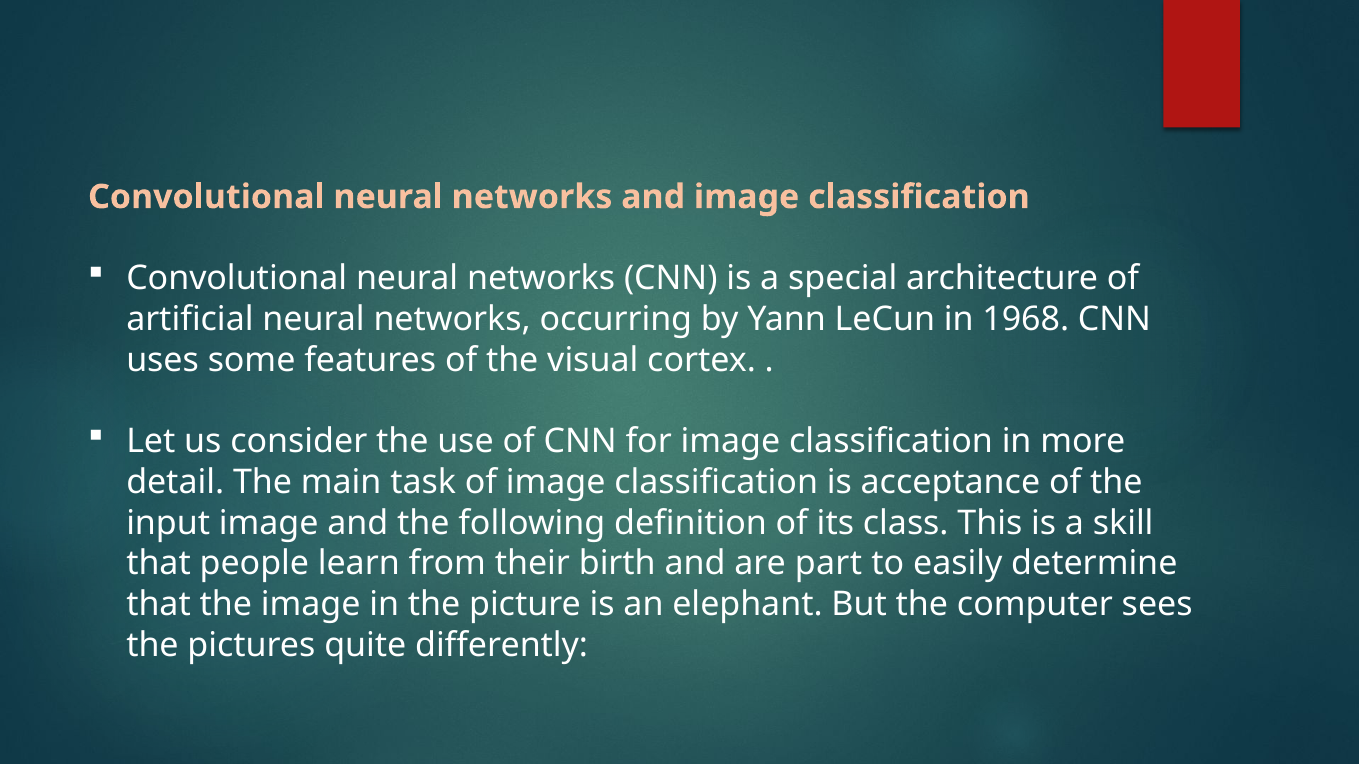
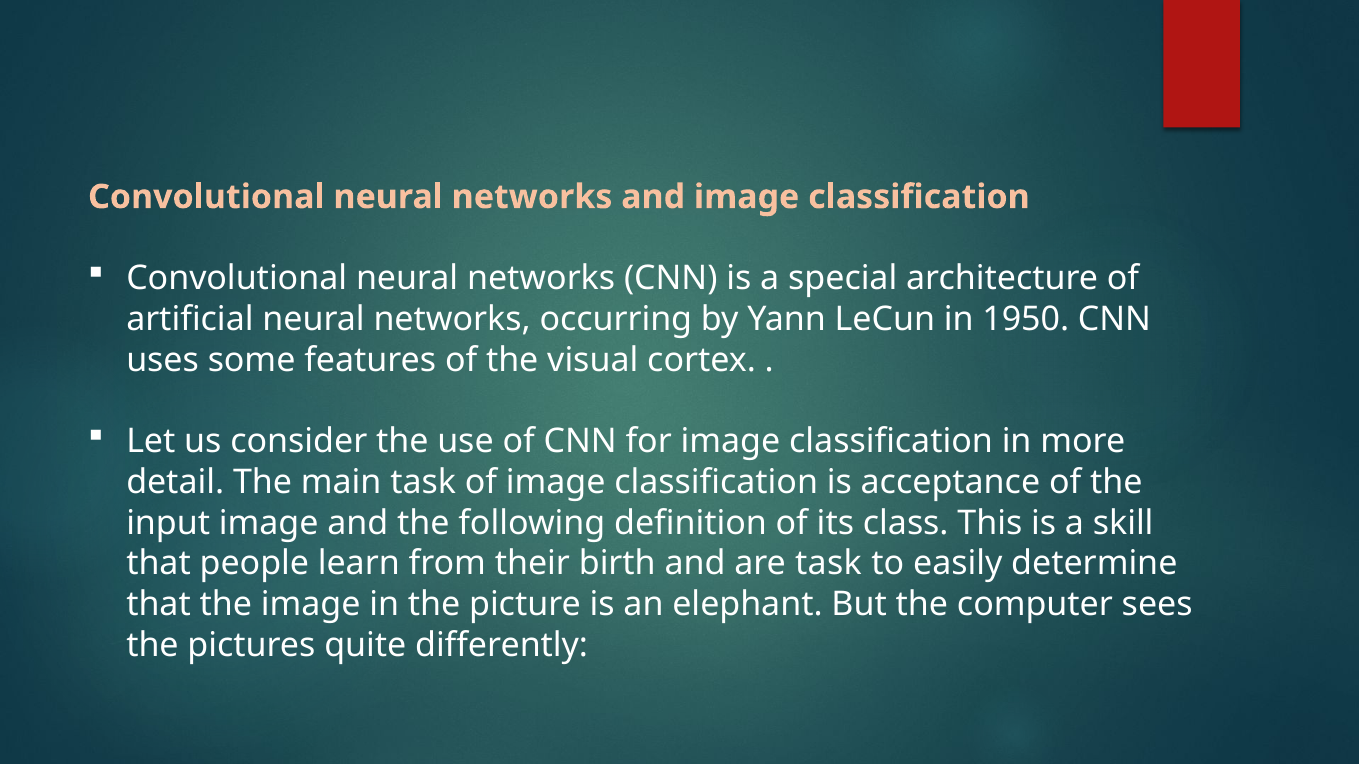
1968: 1968 -> 1950 (1026, 319)
are part: part -> task (828, 564)
